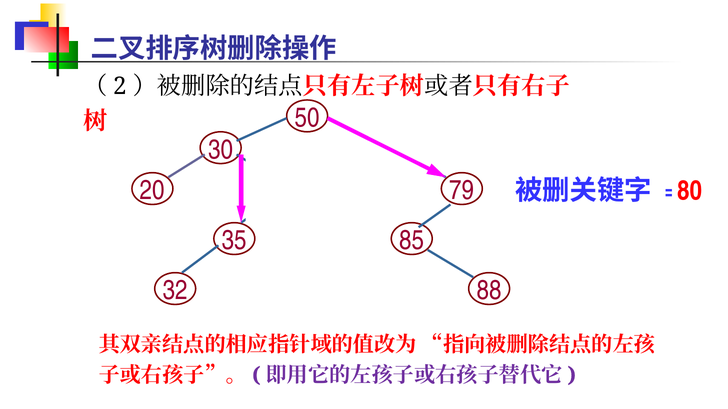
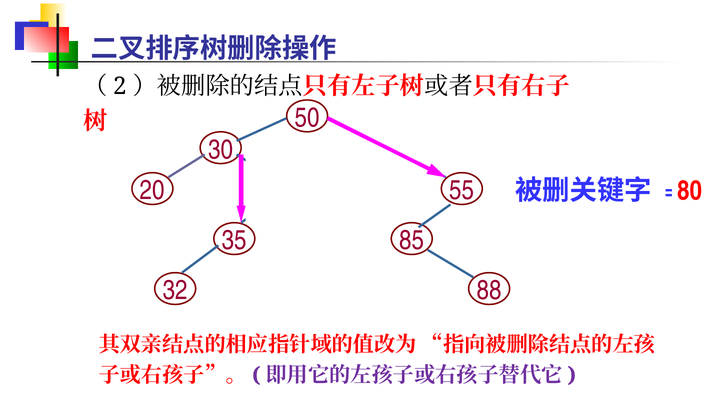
79: 79 -> 55 (462, 191)
